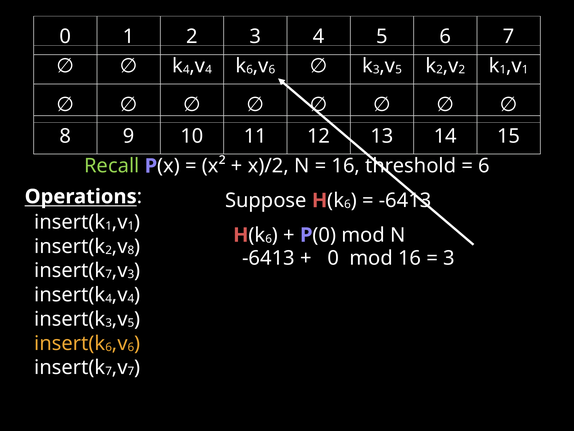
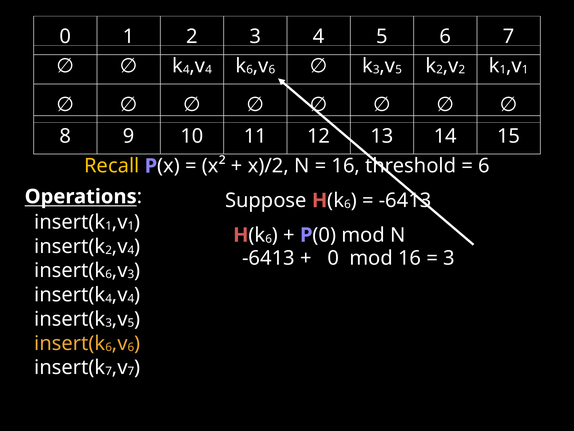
Recall colour: light green -> yellow (112, 166)
8: 8 -> 4 (131, 250)
7: 7 -> 6 (109, 274)
